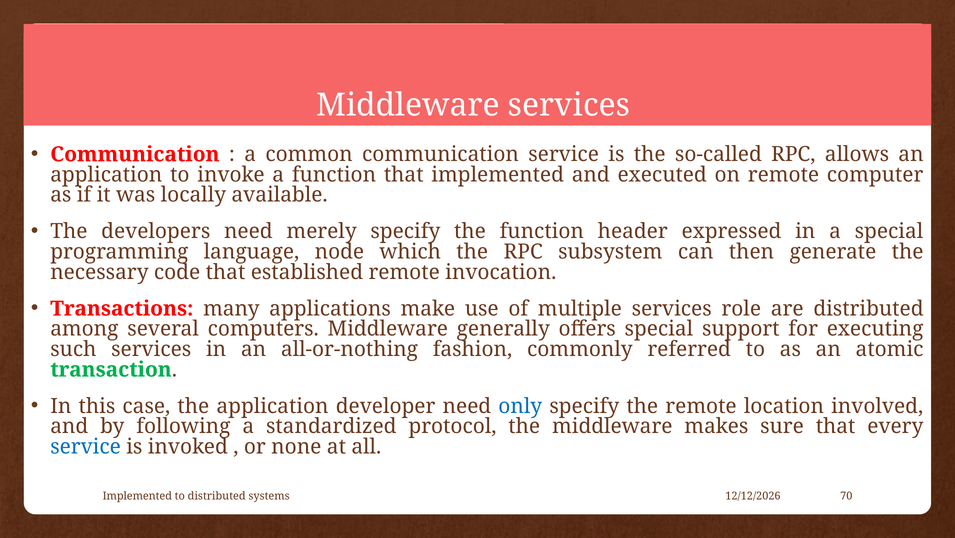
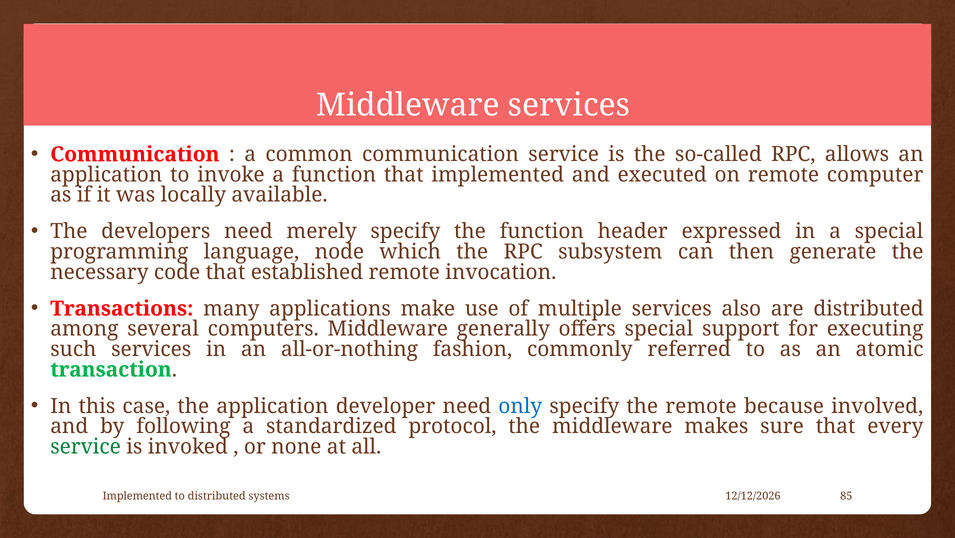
role: role -> also (741, 308)
location: location -> because (784, 406)
service colour: blue -> green (86, 446)
70: 70 -> 85 (846, 495)
